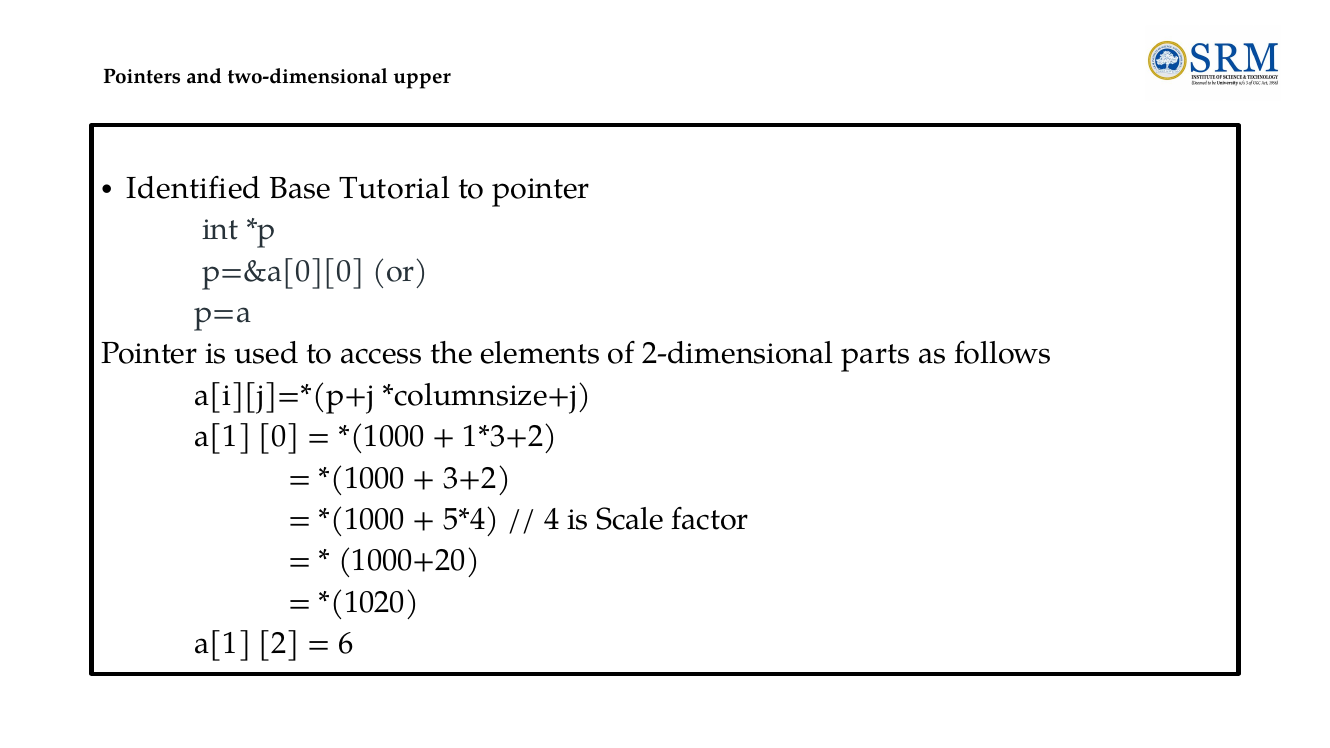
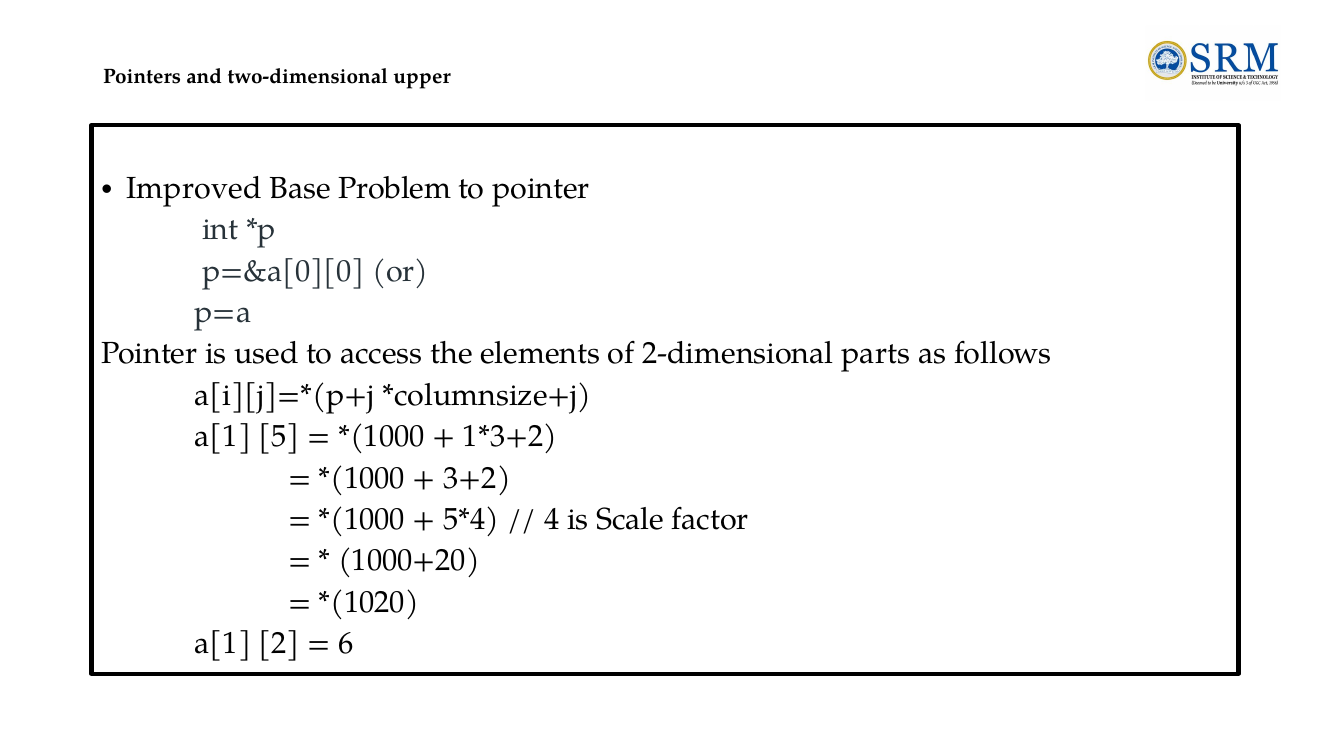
Identified: Identified -> Improved (194, 188)
Tutorial: Tutorial -> Problem (395, 188)
0: 0 -> 5 (279, 437)
